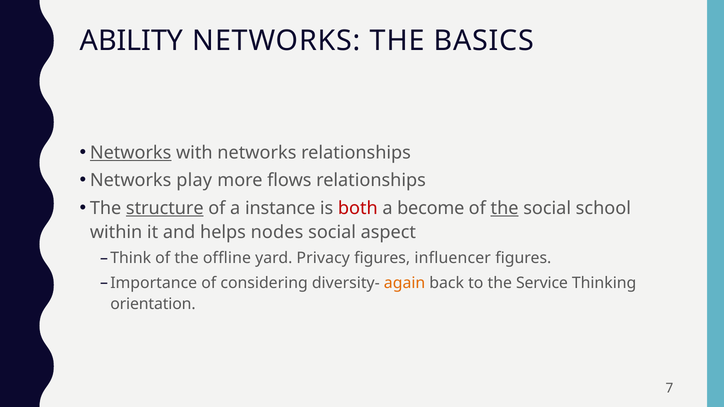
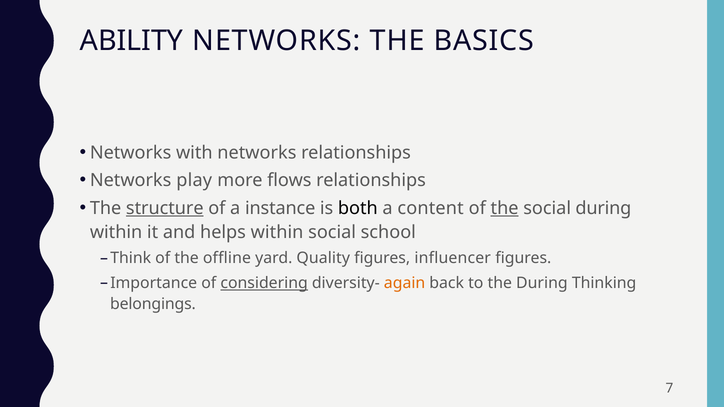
Networks underline: present -> none (131, 153)
both colour: red -> black (358, 208)
become: become -> content (431, 208)
social school: school -> during (603, 208)
helps nodes: nodes -> within (277, 232)
aspect: aspect -> school (388, 232)
Privacy: Privacy -> Quality (323, 258)
considering underline: none -> present (264, 283)
the Service: Service -> During (542, 283)
orientation: orientation -> belongings (153, 304)
